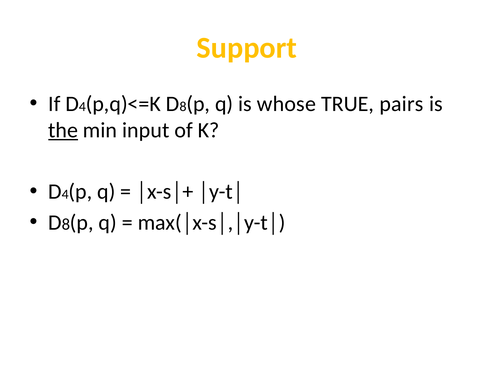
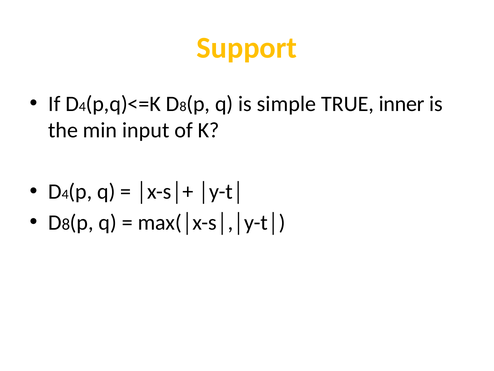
whose: whose -> simple (286, 104)
pairs: pairs -> inner (402, 104)
the underline: present -> none (63, 130)
